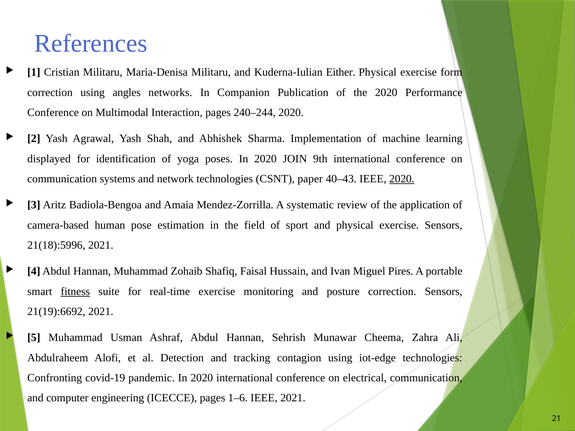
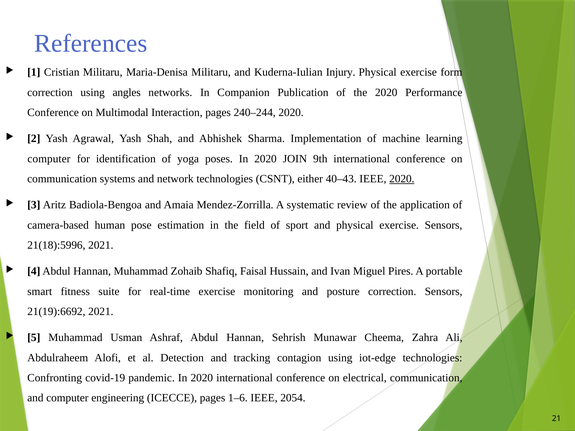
Either: Either -> Injury (341, 72)
displayed: displayed -> computer (49, 159)
paper: paper -> either (310, 179)
fitness underline: present -> none (75, 292)
IEEE 2021: 2021 -> 2054 (293, 398)
